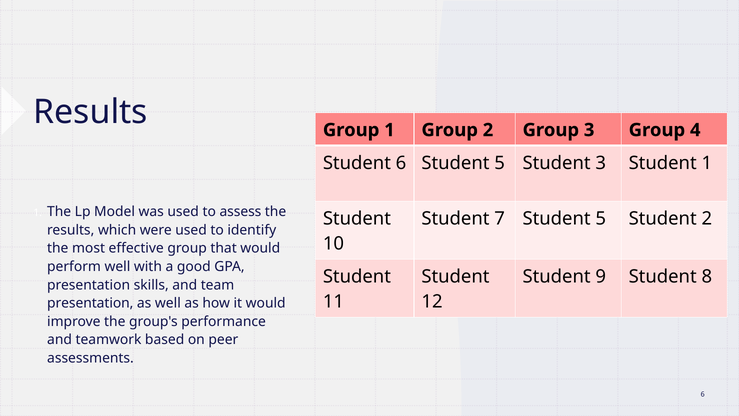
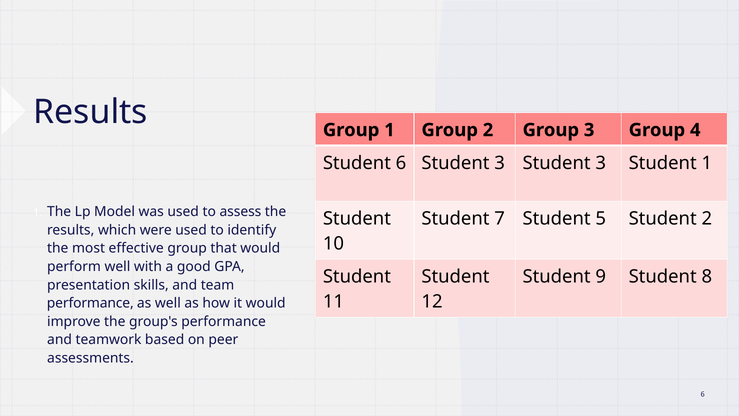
6 Student 5: 5 -> 3 (500, 163)
presentation: presentation -> performance (90, 303)
